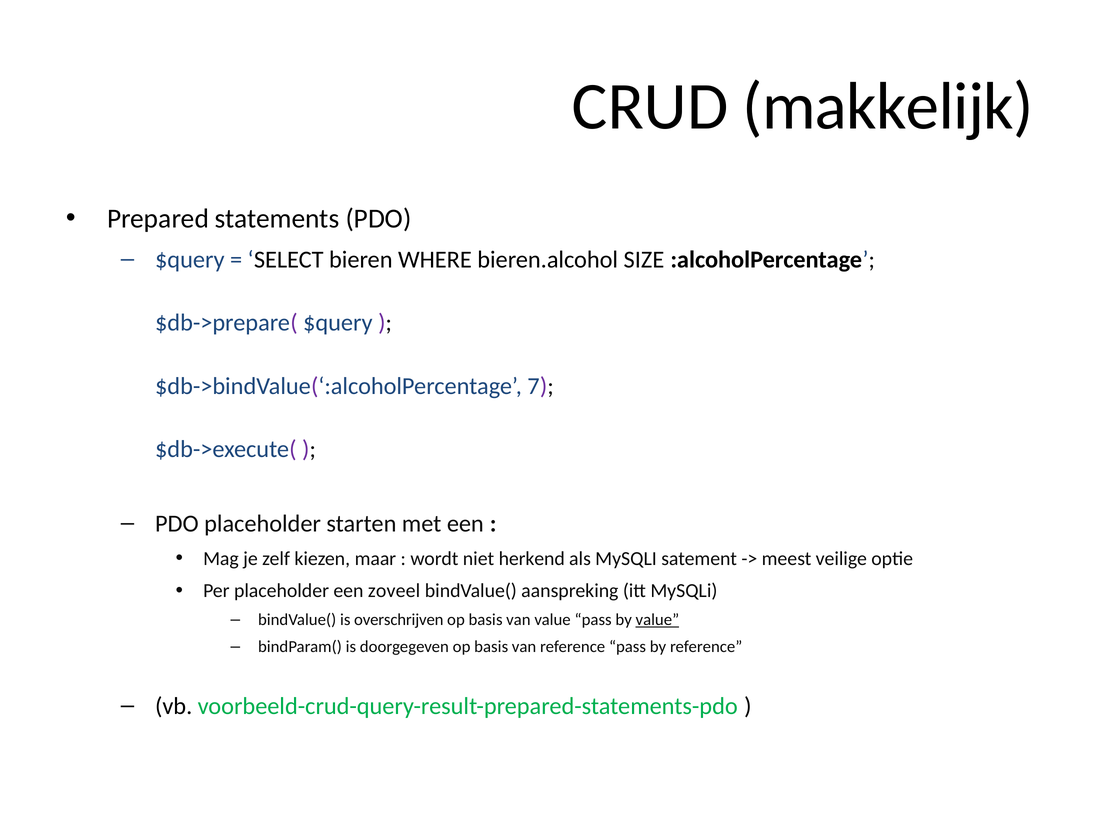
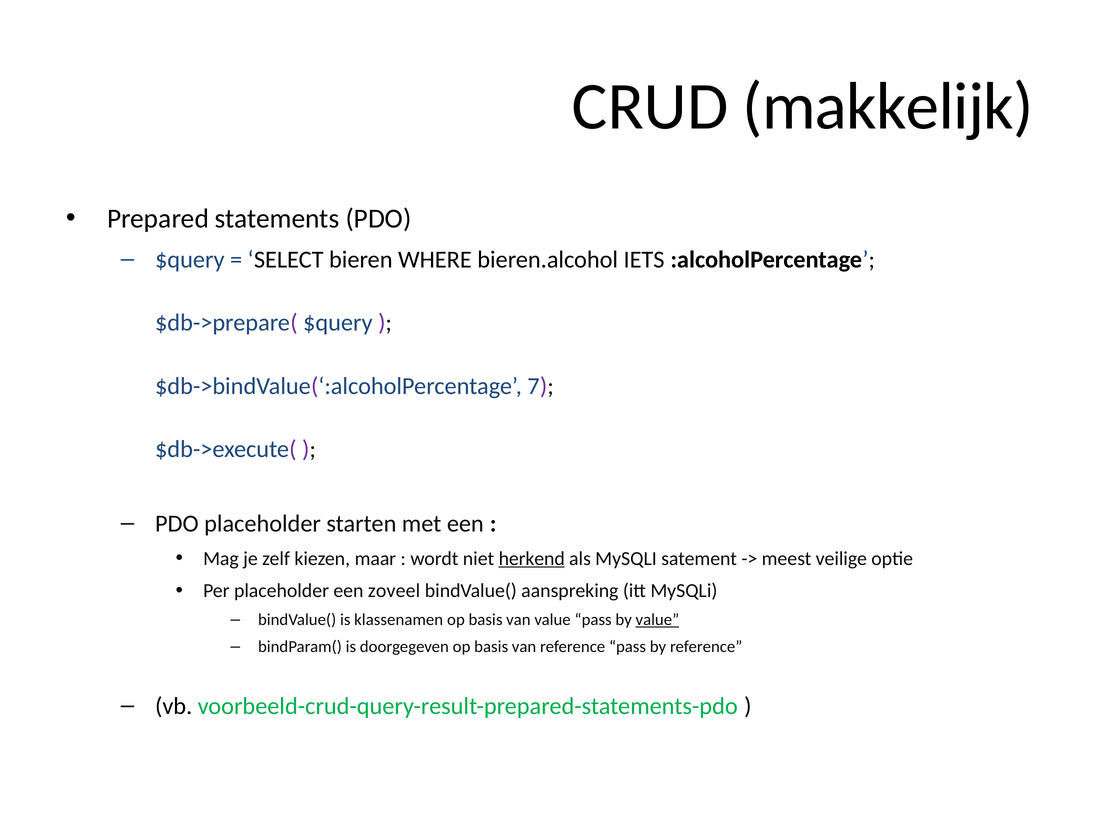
SIZE: SIZE -> IETS (644, 260)
herkend underline: none -> present (532, 558)
overschrijven: overschrijven -> klassenamen (399, 619)
